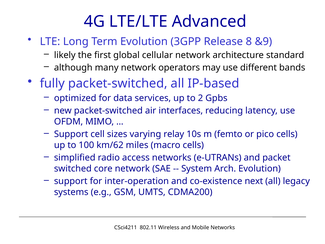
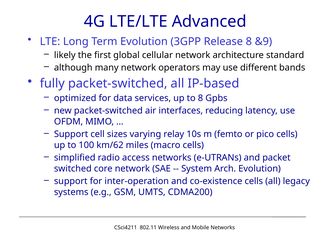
to 2: 2 -> 8 (200, 98)
co-existence next: next -> cells (254, 181)
